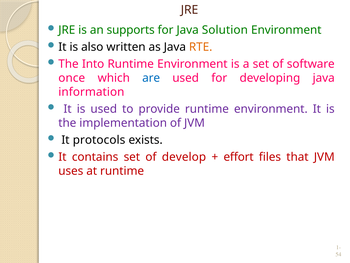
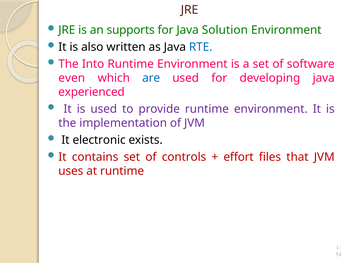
RTE colour: orange -> blue (201, 47)
once: once -> even (72, 78)
information: information -> experienced (91, 92)
protocols: protocols -> electronic (99, 140)
develop: develop -> controls (184, 157)
